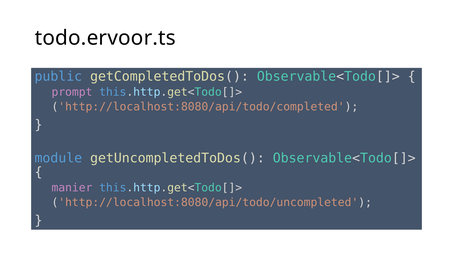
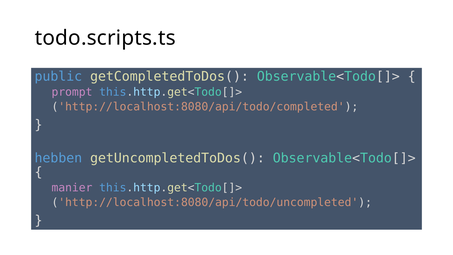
todo.ervoor.ts: todo.ervoor.ts -> todo.scripts.ts (105, 38)
module: module -> hebben (58, 158)
